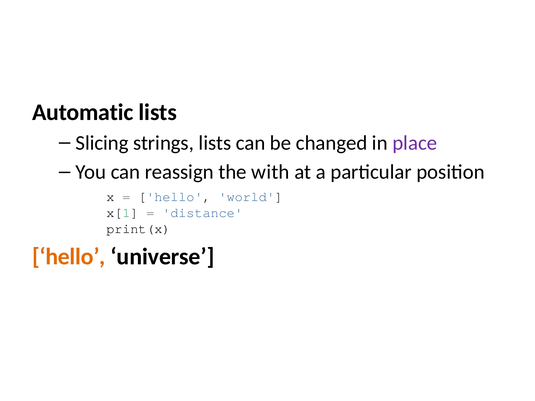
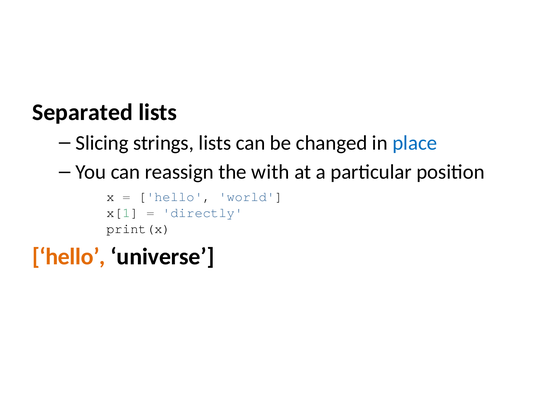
Automatic: Automatic -> Separated (83, 112)
place colour: purple -> blue (415, 143)
distance: distance -> directly (203, 213)
